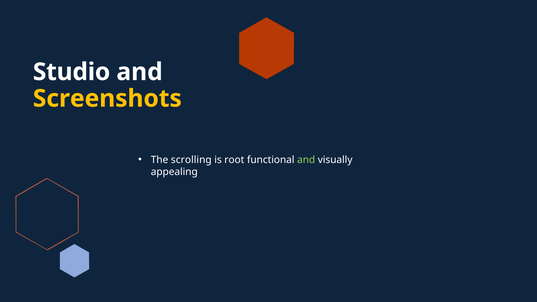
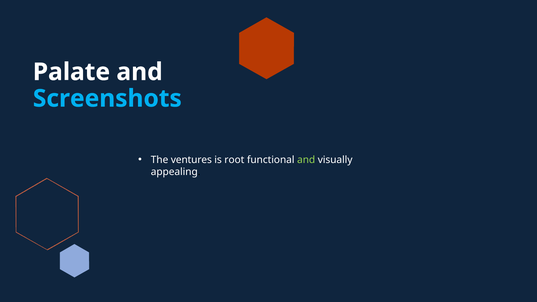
Studio: Studio -> Palate (71, 72)
Screenshots colour: yellow -> light blue (107, 99)
scrolling: scrolling -> ventures (191, 160)
